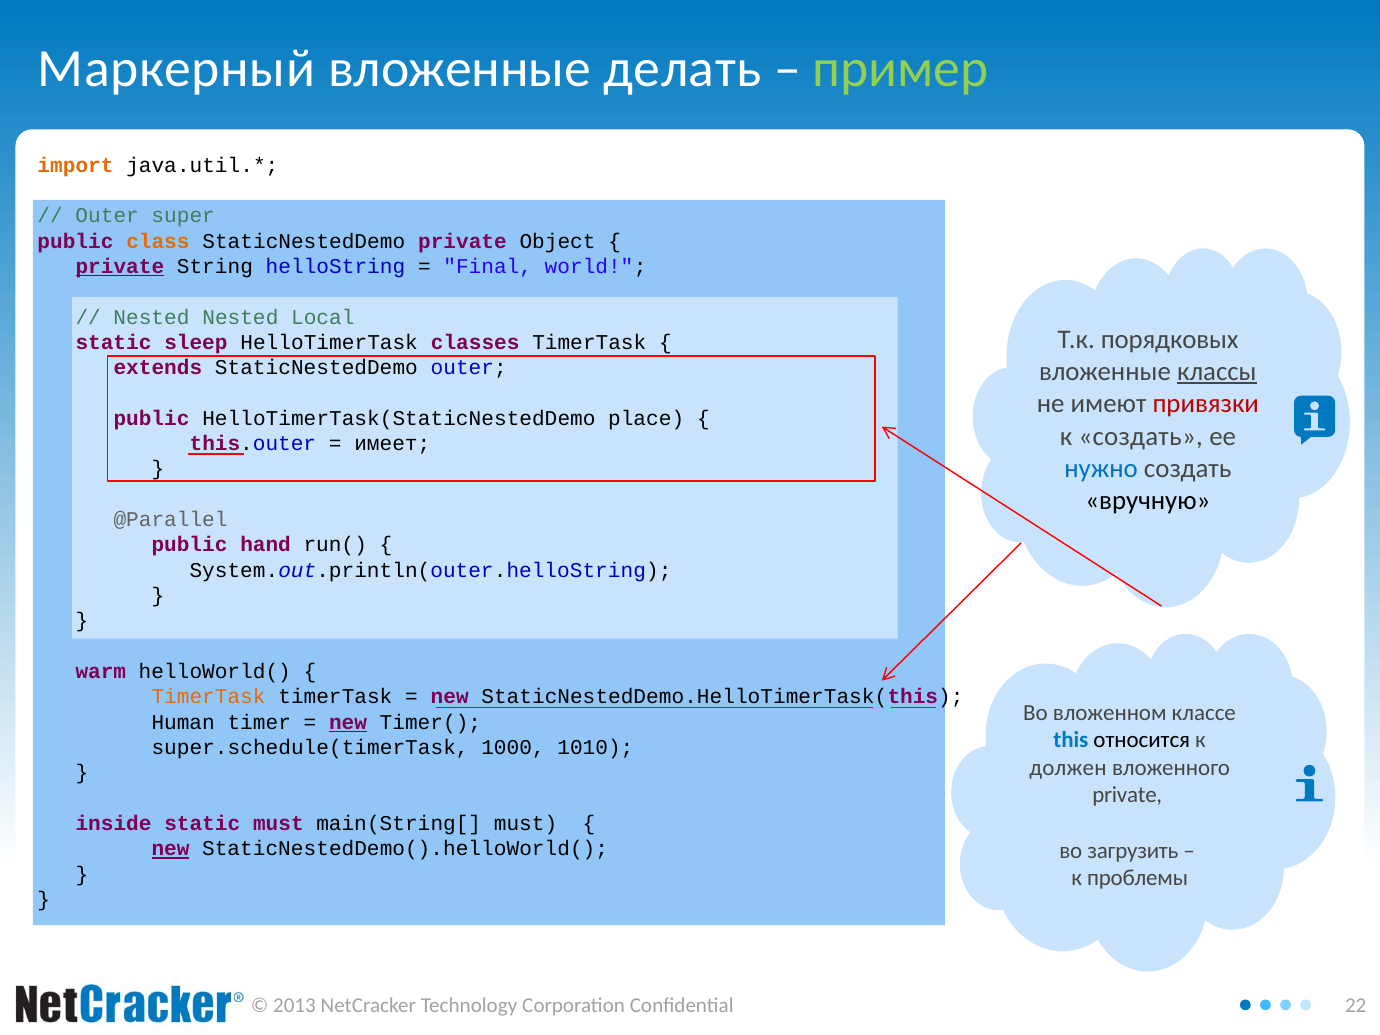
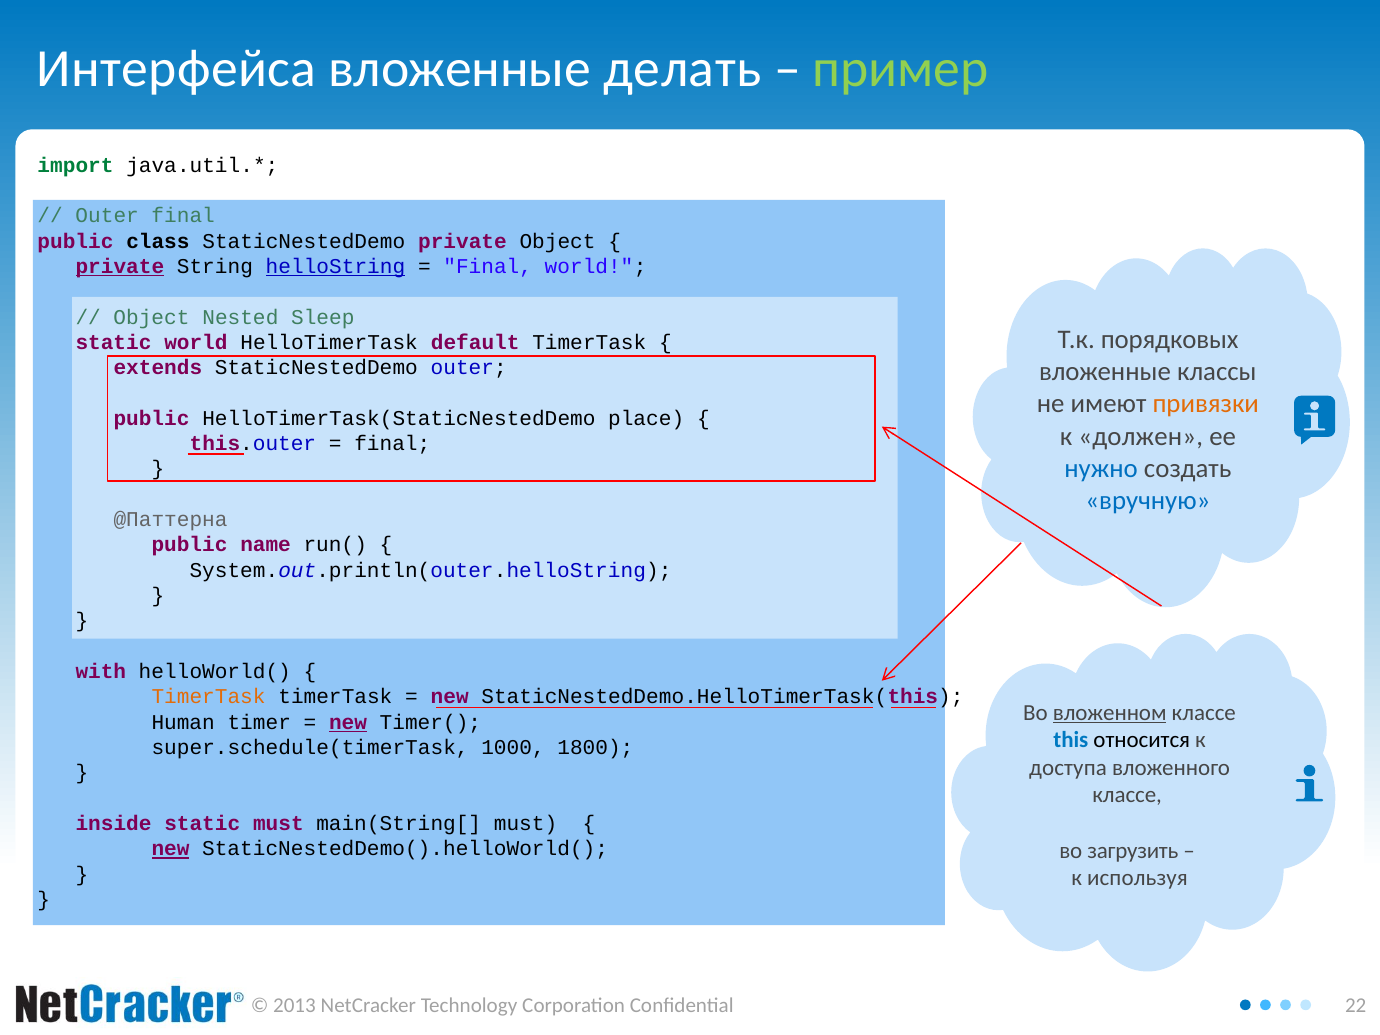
Маркерный: Маркерный -> Интерфейса (177, 68)
import colour: orange -> green (76, 165)
Outer super: super -> final (183, 216)
class colour: orange -> black (158, 241)
helloString underline: none -> present (335, 266)
Nested: Nested -> Object (151, 317)
Local: Local -> Sleep (323, 317)
static sleep: sleep -> world (196, 342)
classes: classes -> default (475, 342)
классы underline: present -> none (1217, 372)
привязки colour: red -> orange (1206, 404)
к создать: создать -> должен (1141, 436)
имеет: имеет -> final (392, 444)
вручную colour: black -> blue (1148, 501)
@Parallel: @Parallel -> @Паттерна (171, 520)
hand: hand -> name (266, 545)
warm: warm -> with (101, 672)
вложенном underline: none -> present (1110, 712)
1010: 1010 -> 1800 (595, 748)
должен: должен -> доступа (1068, 768)
private: private -> классе (1127, 795)
проблемы: проблемы -> используя (1137, 878)
